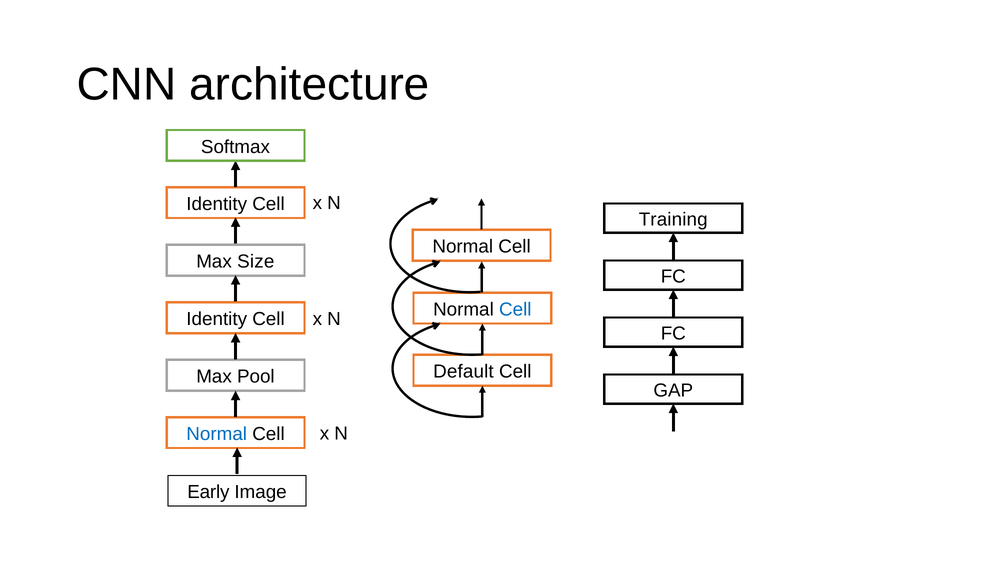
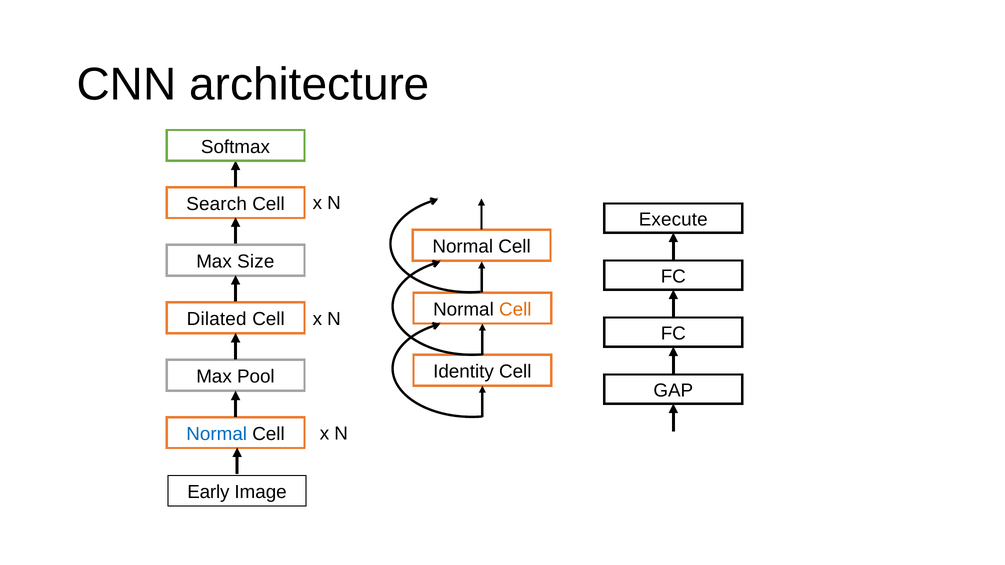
Identity: Identity -> Search (217, 204)
Training: Training -> Execute (673, 220)
Cell colour: blue -> orange (515, 310)
Identity: Identity -> Dilated (217, 319)
Default: Default -> Identity (464, 372)
